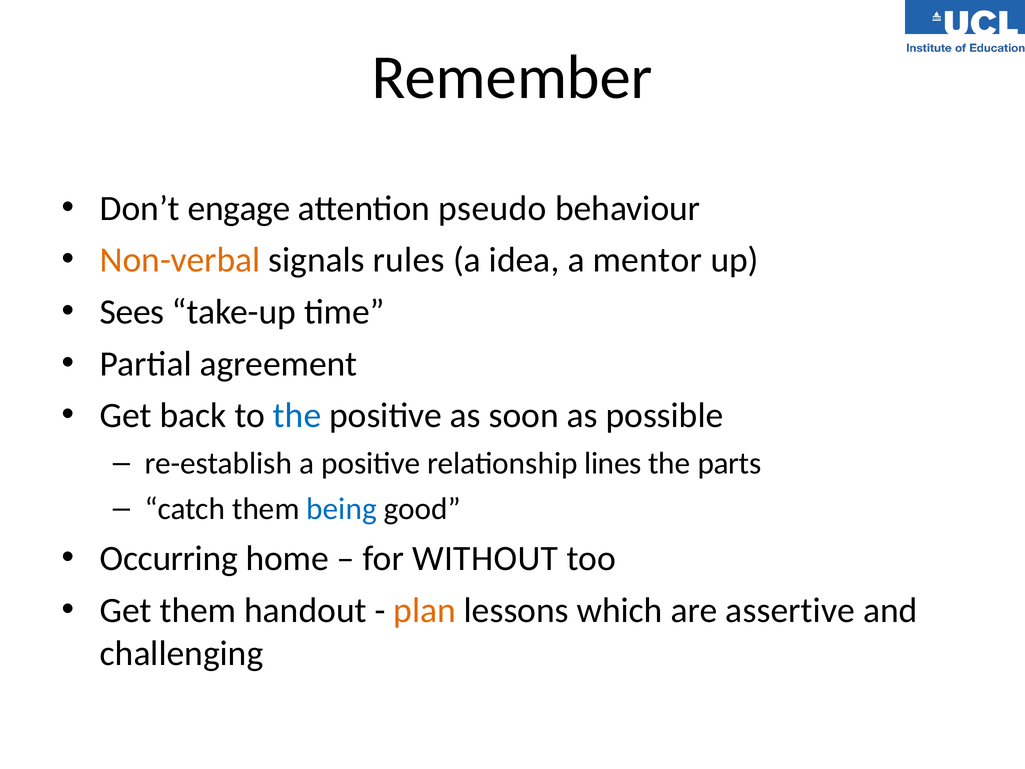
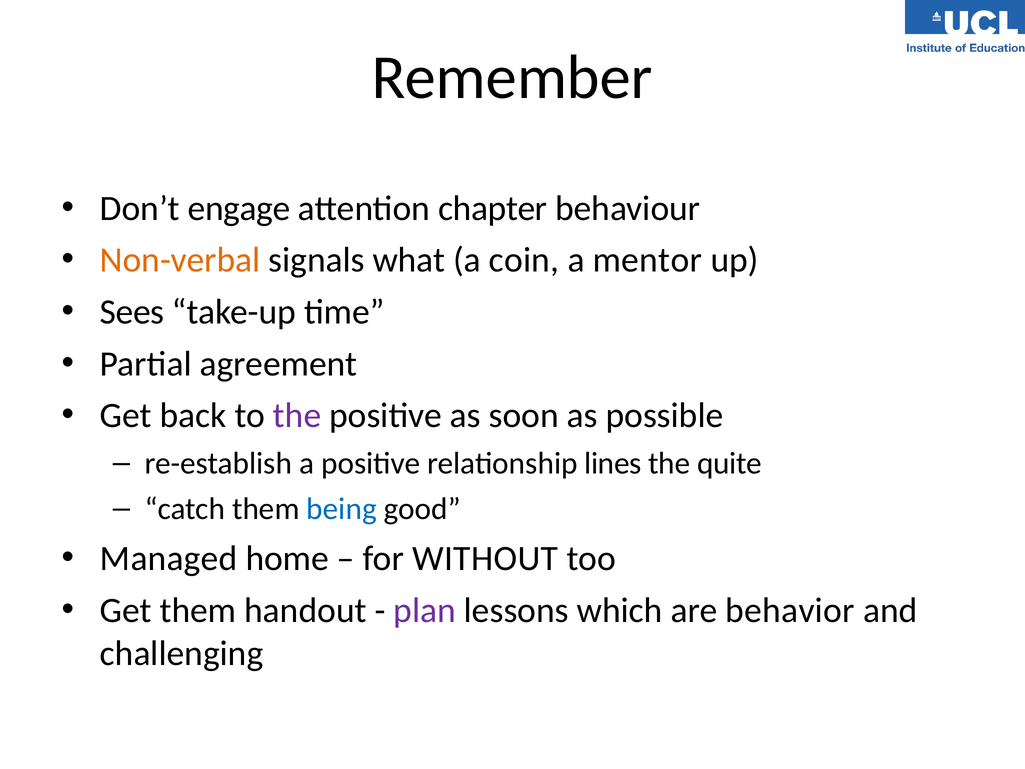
pseudo: pseudo -> chapter (493, 208)
rules: rules -> what (409, 260)
idea: idea -> coin (524, 260)
the colour: blue -> purple (297, 416)
parts: parts -> quite (729, 463)
Occurring: Occurring -> Managed (169, 559)
plan colour: orange -> purple (425, 610)
assertive: assertive -> behavior (790, 610)
